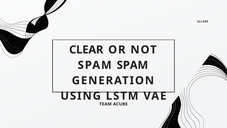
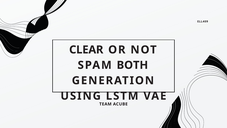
SPAM SPAM: SPAM -> BOTH (132, 65)
